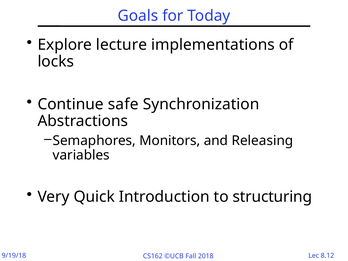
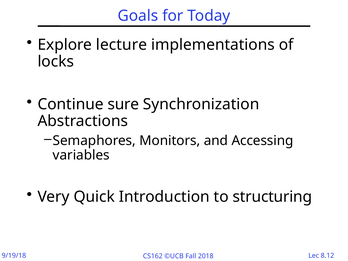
safe: safe -> sure (123, 104)
Releasing: Releasing -> Accessing (262, 141)
